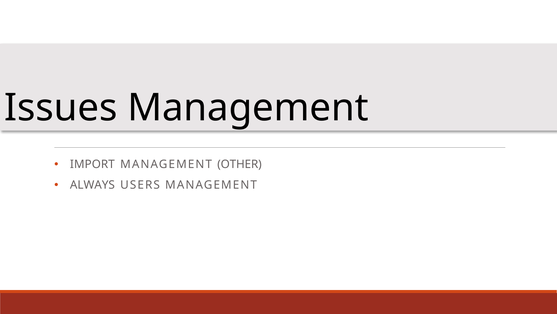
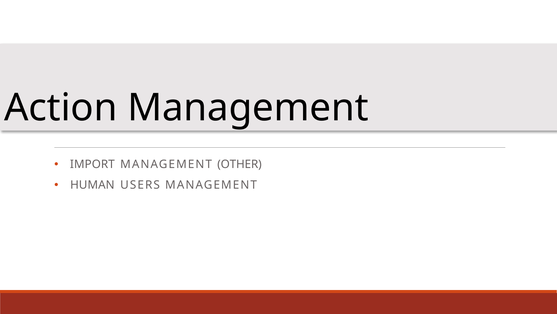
Issues: Issues -> Action (61, 108)
ALWAYS: ALWAYS -> HUMAN (92, 185)
